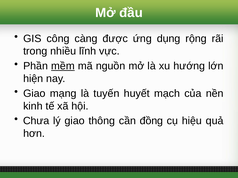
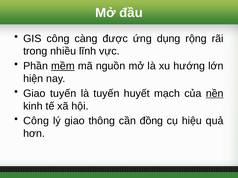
Giao mạng: mạng -> tuyến (63, 94)
nền underline: none -> present (215, 94)
Chưa: Chưa -> Công (36, 121)
